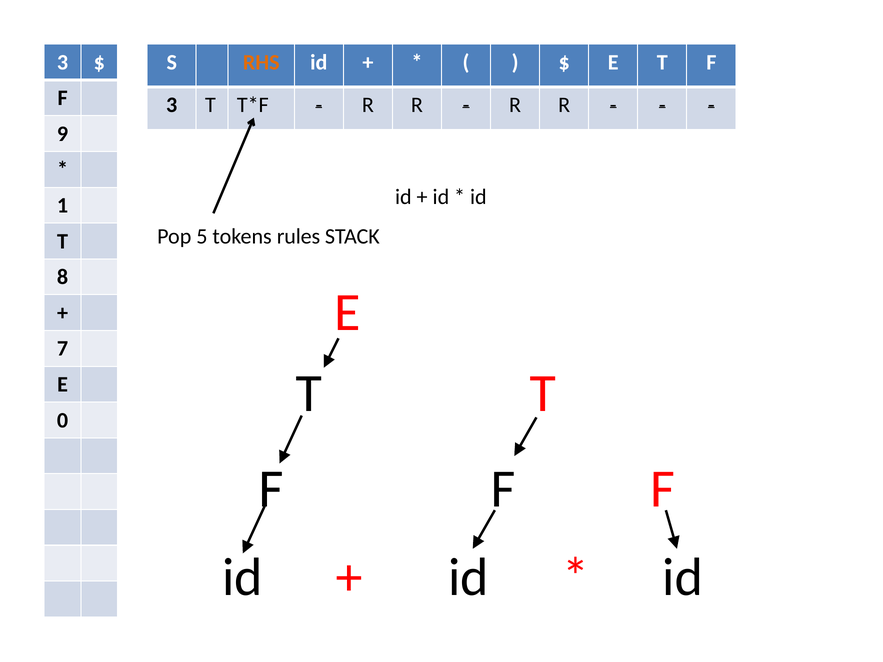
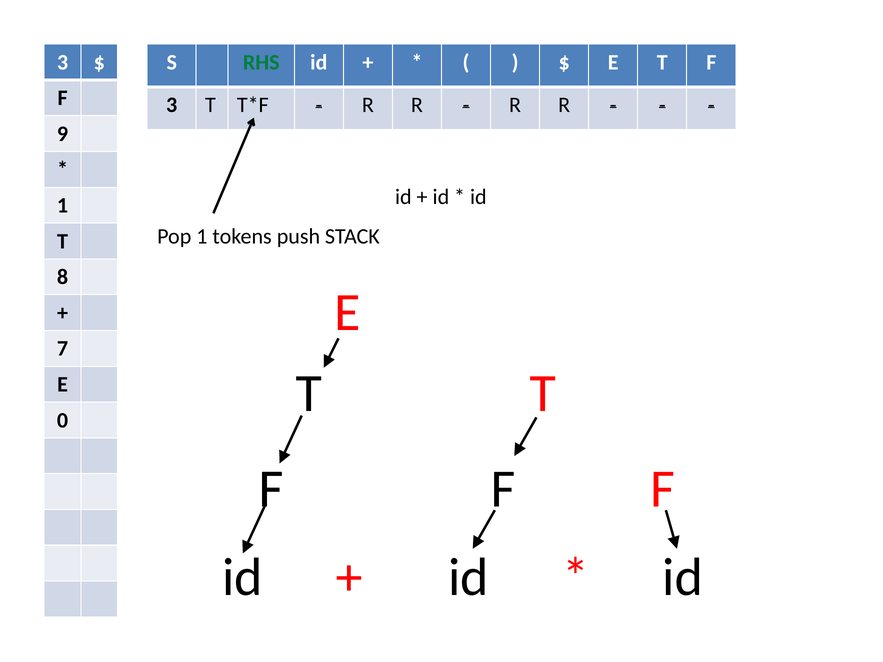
RHS colour: orange -> green (261, 62)
Pop 5: 5 -> 1 (202, 237)
rules: rules -> push (298, 237)
